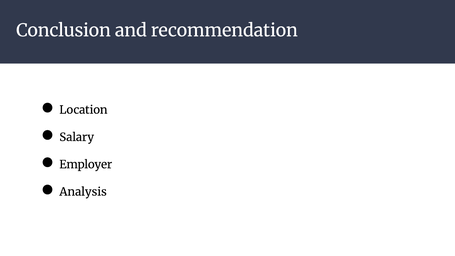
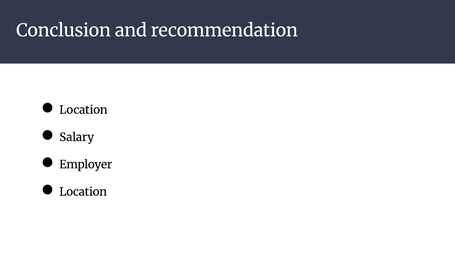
Analysis: Analysis -> Location (83, 192)
